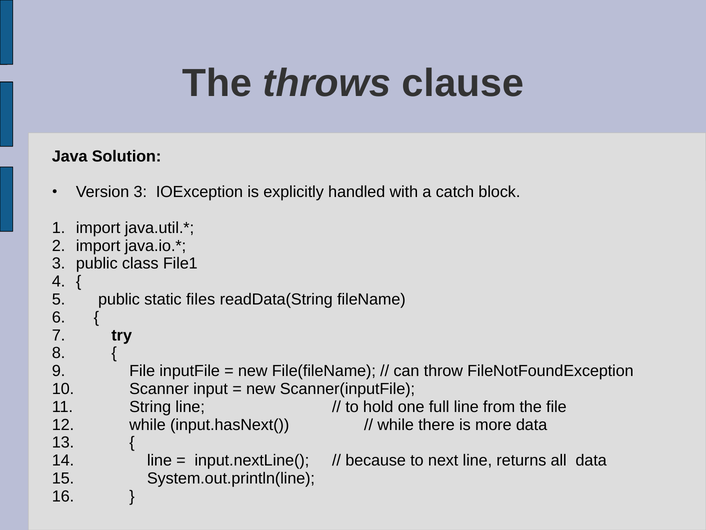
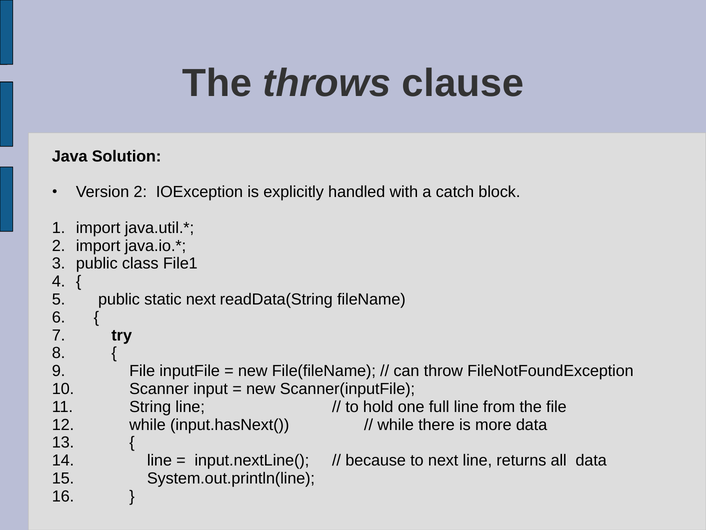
Version 3: 3 -> 2 (140, 192)
static files: files -> next (201, 299)
